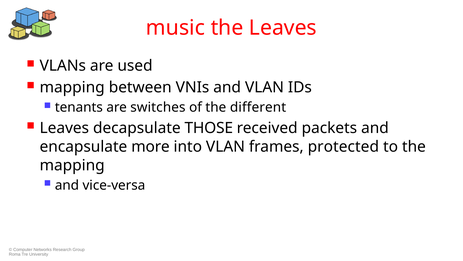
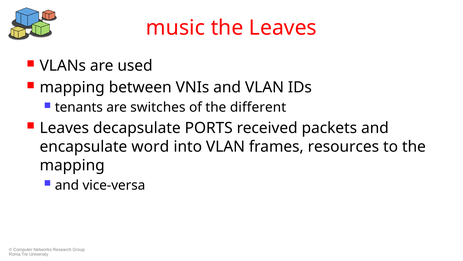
THOSE: THOSE -> PORTS (209, 128)
more: more -> word (150, 146)
protected: protected -> resources (343, 146)
